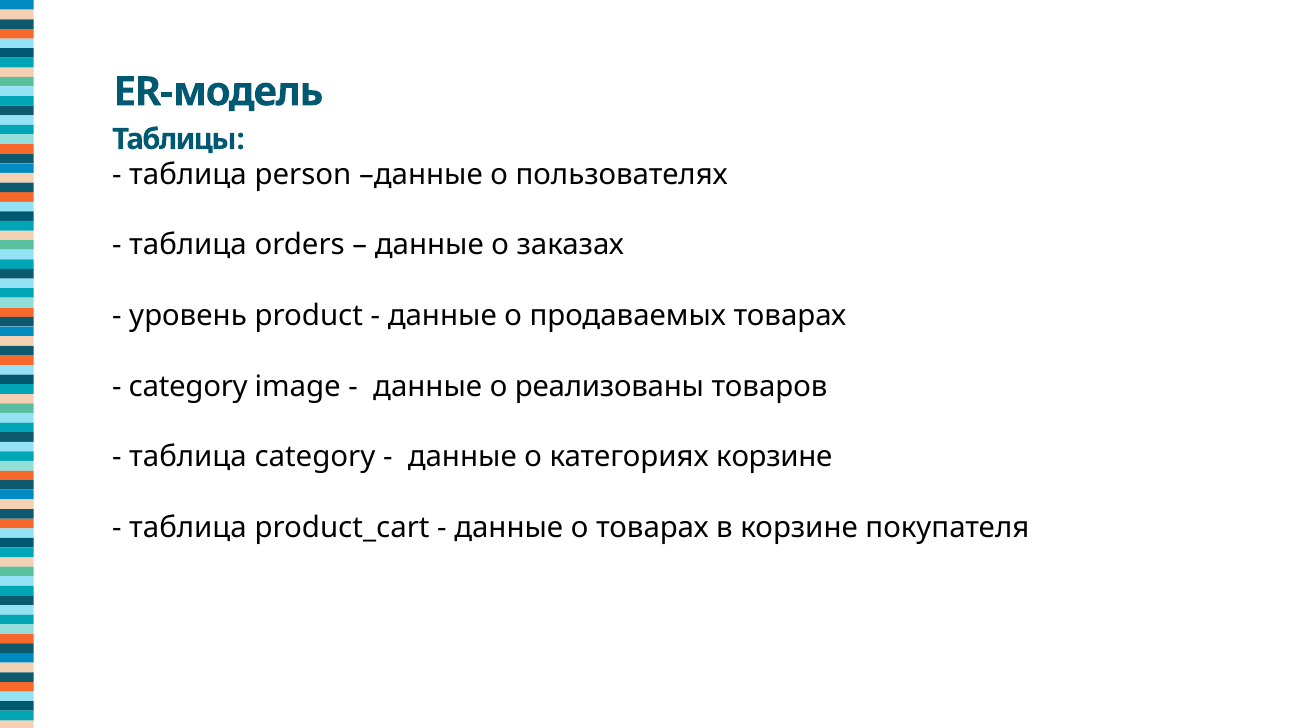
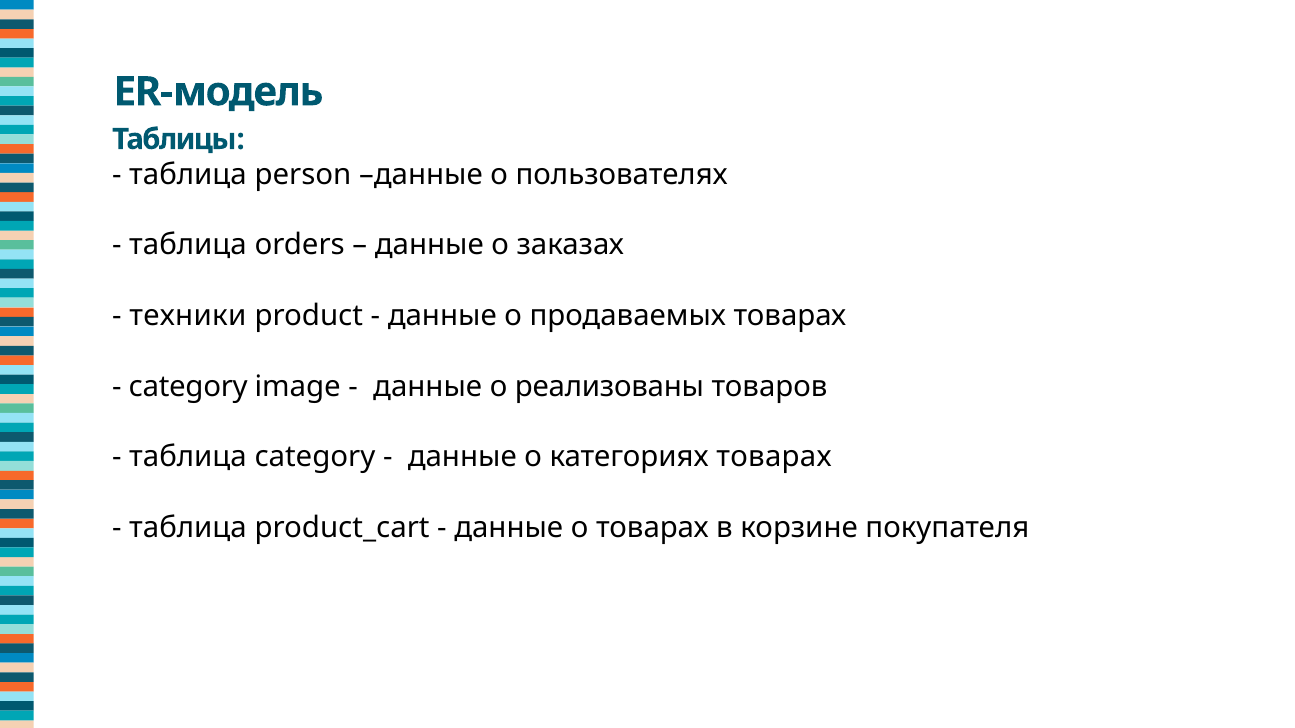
уровень: уровень -> техники (188, 316)
категориях корзине: корзине -> товарах (774, 457)
